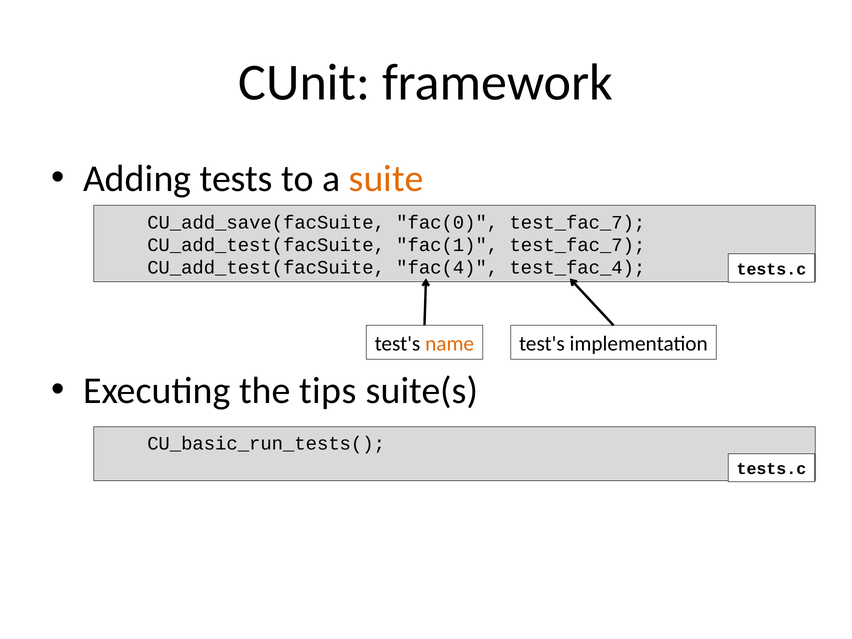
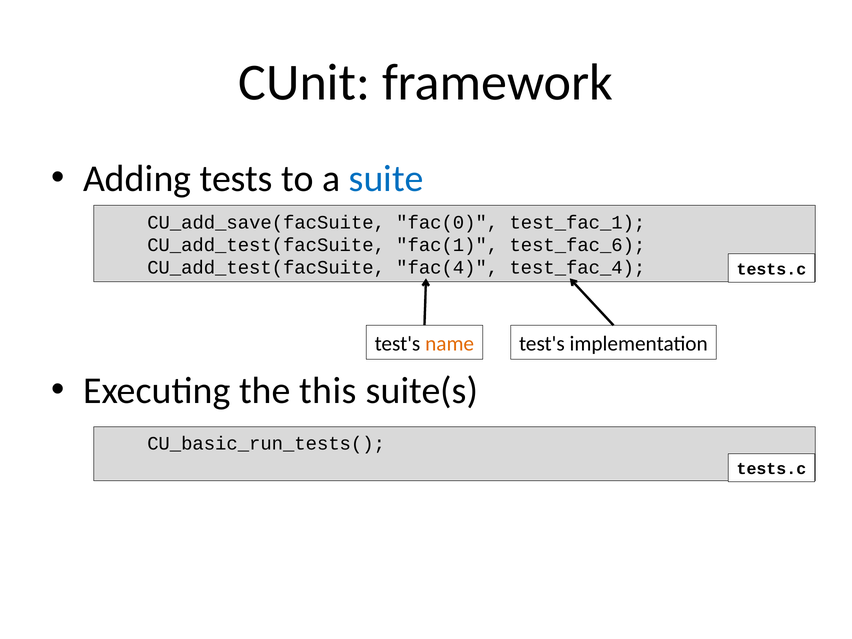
suite colour: orange -> blue (386, 179)
fac(0 test_fac_7: test_fac_7 -> test_fac_1 (577, 222)
fac(1 test_fac_7: test_fac_7 -> test_fac_6 (577, 245)
tips: tips -> this (328, 391)
